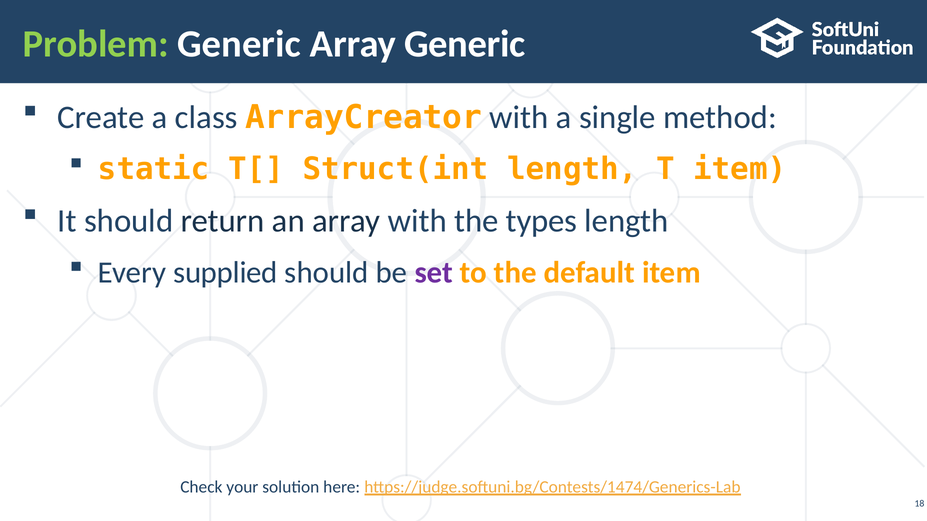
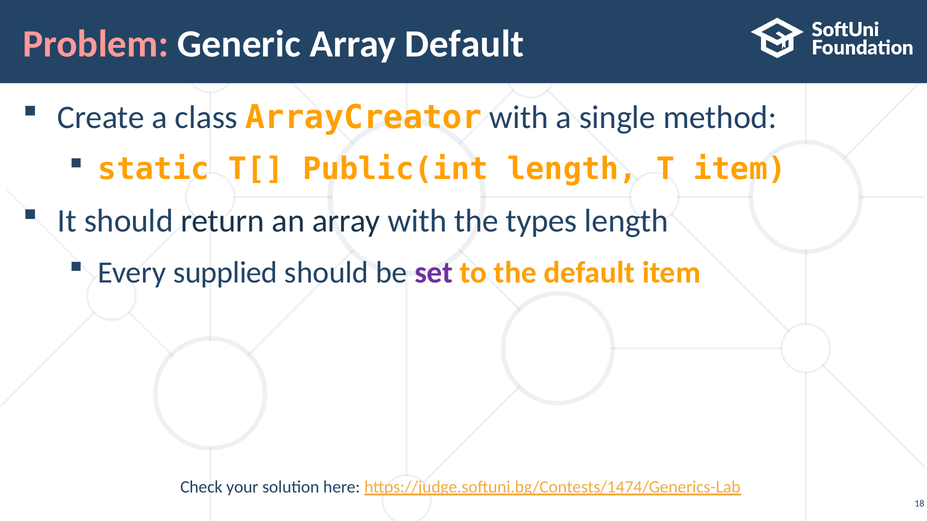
Problem colour: light green -> pink (96, 44)
Array Generic: Generic -> Default (464, 44)
Struct(int: Struct(int -> Public(int (396, 169)
